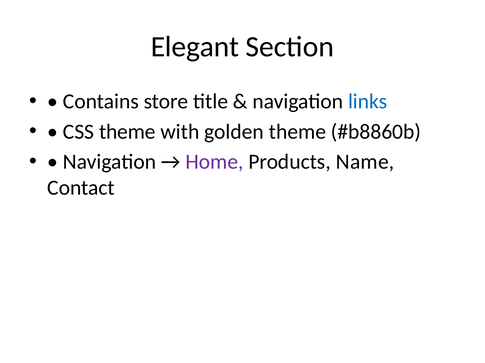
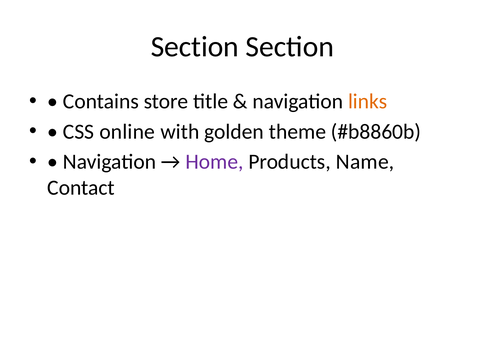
Elegant: Elegant -> Section (195, 47)
links colour: blue -> orange (368, 102)
CSS theme: theme -> online (127, 132)
